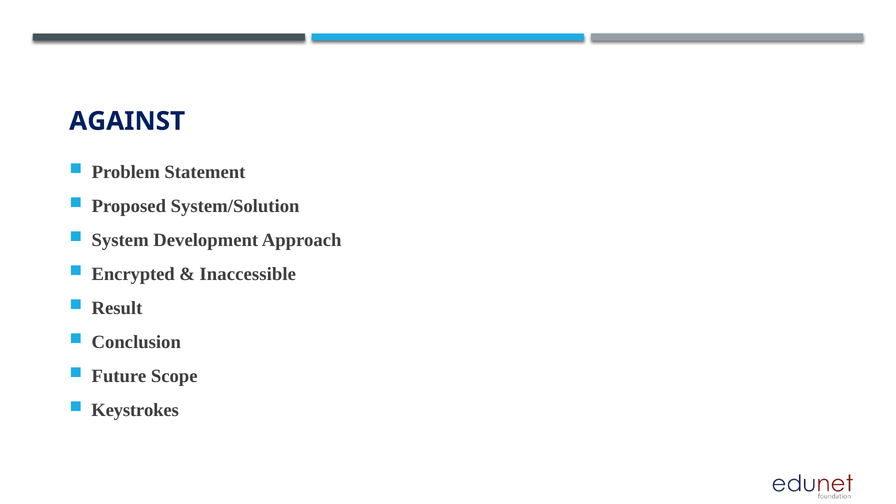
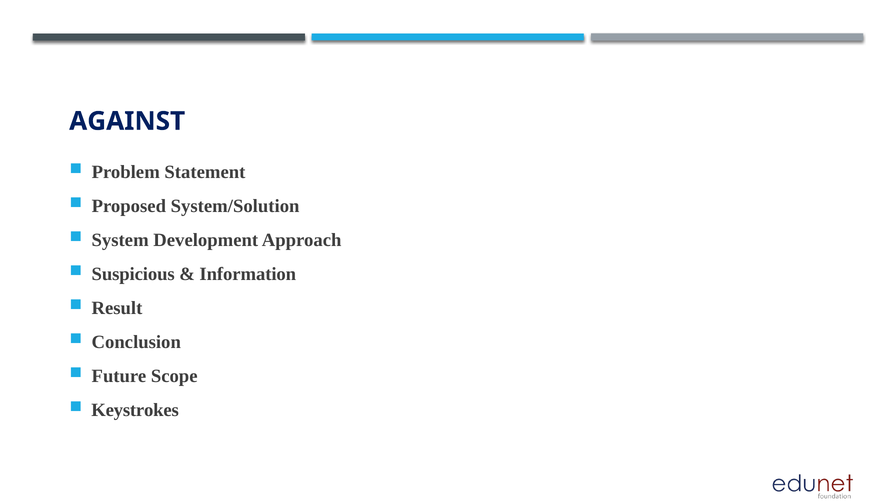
Encrypted: Encrypted -> Suspicious (133, 274)
Inaccessible: Inaccessible -> Information (248, 274)
